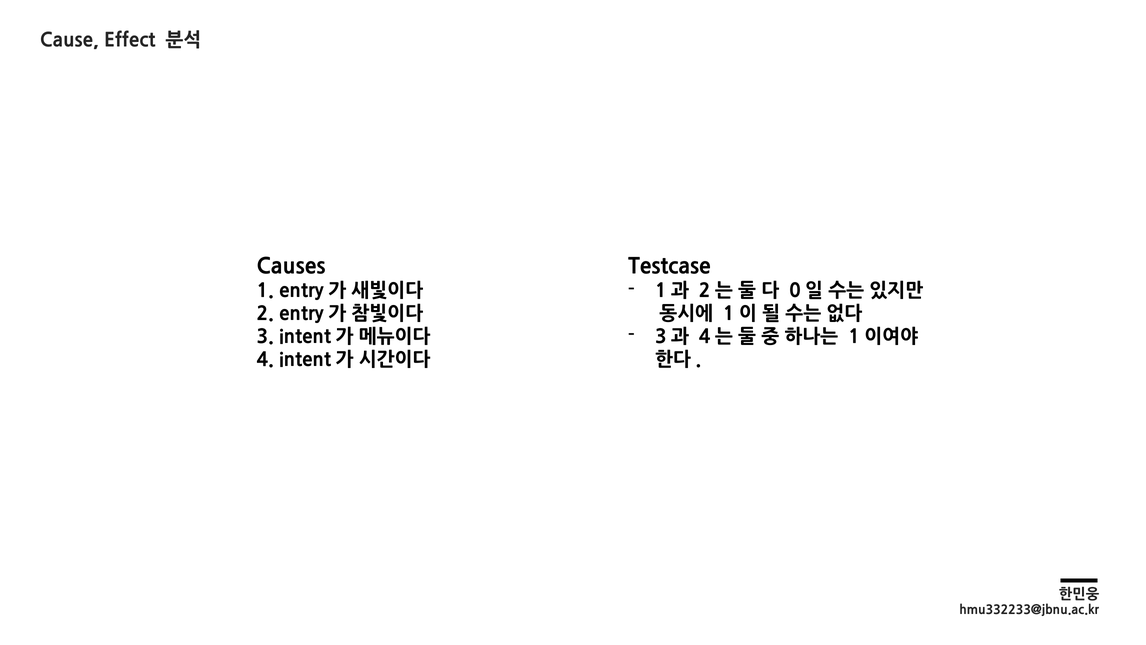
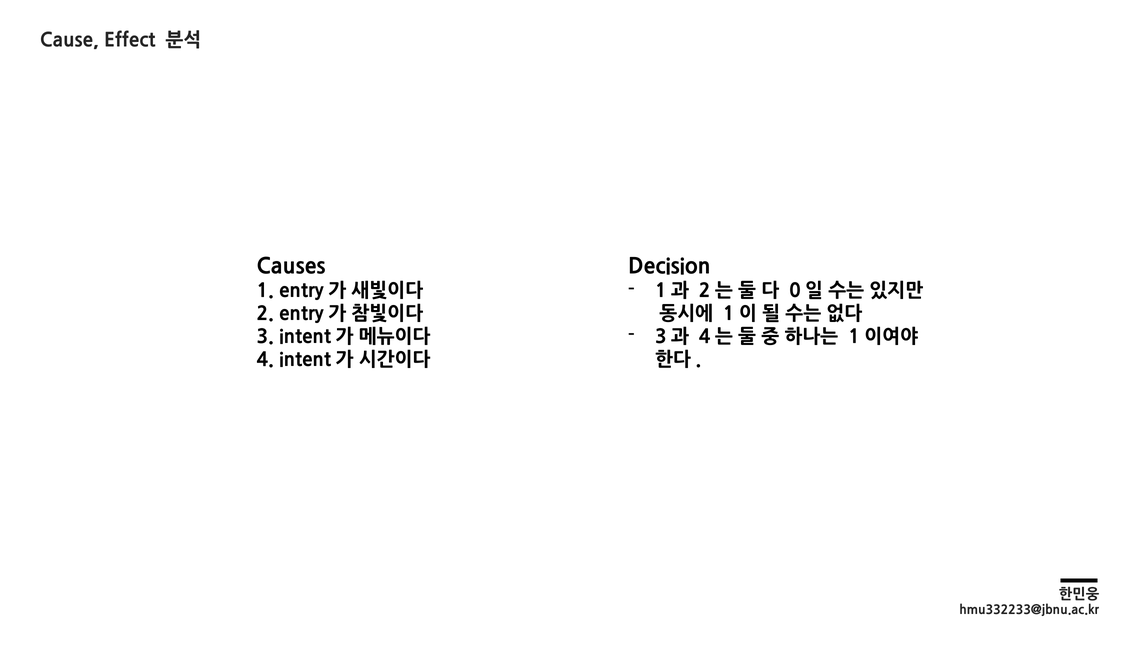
Testcase: Testcase -> Decision (669, 267)
